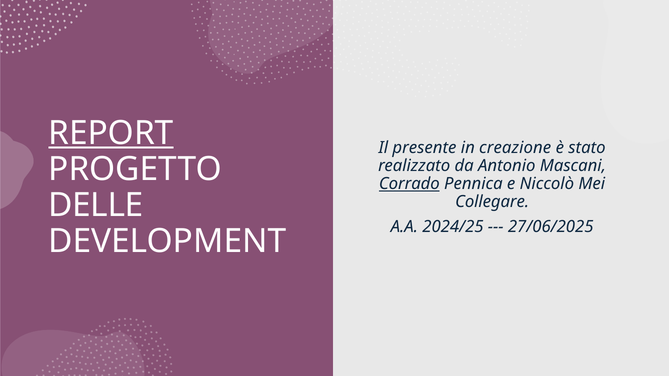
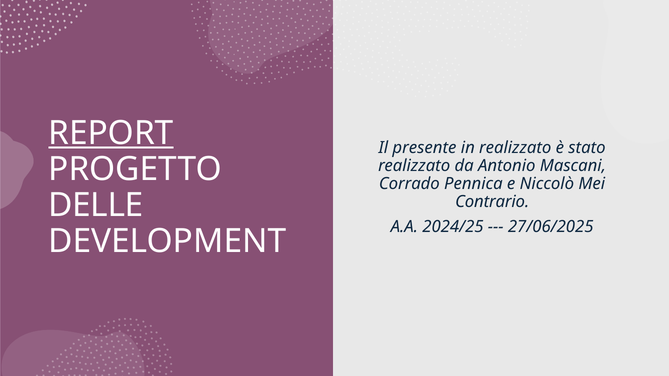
in creazione: creazione -> realizzato (515, 148)
Corrado underline: present -> none (409, 184)
Collegare: Collegare -> Contrario (492, 202)
